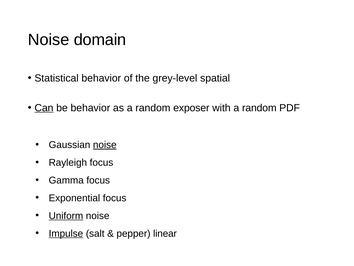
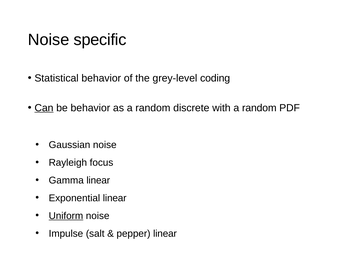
domain: domain -> specific (100, 40)
spatial: spatial -> coding (215, 78)
exposer: exposer -> discrete (191, 108)
noise underline: present -> none (105, 145)
Gamma focus: focus -> linear (98, 180)
Exponential focus: focus -> linear (115, 198)
Impulse underline: present -> none (66, 233)
